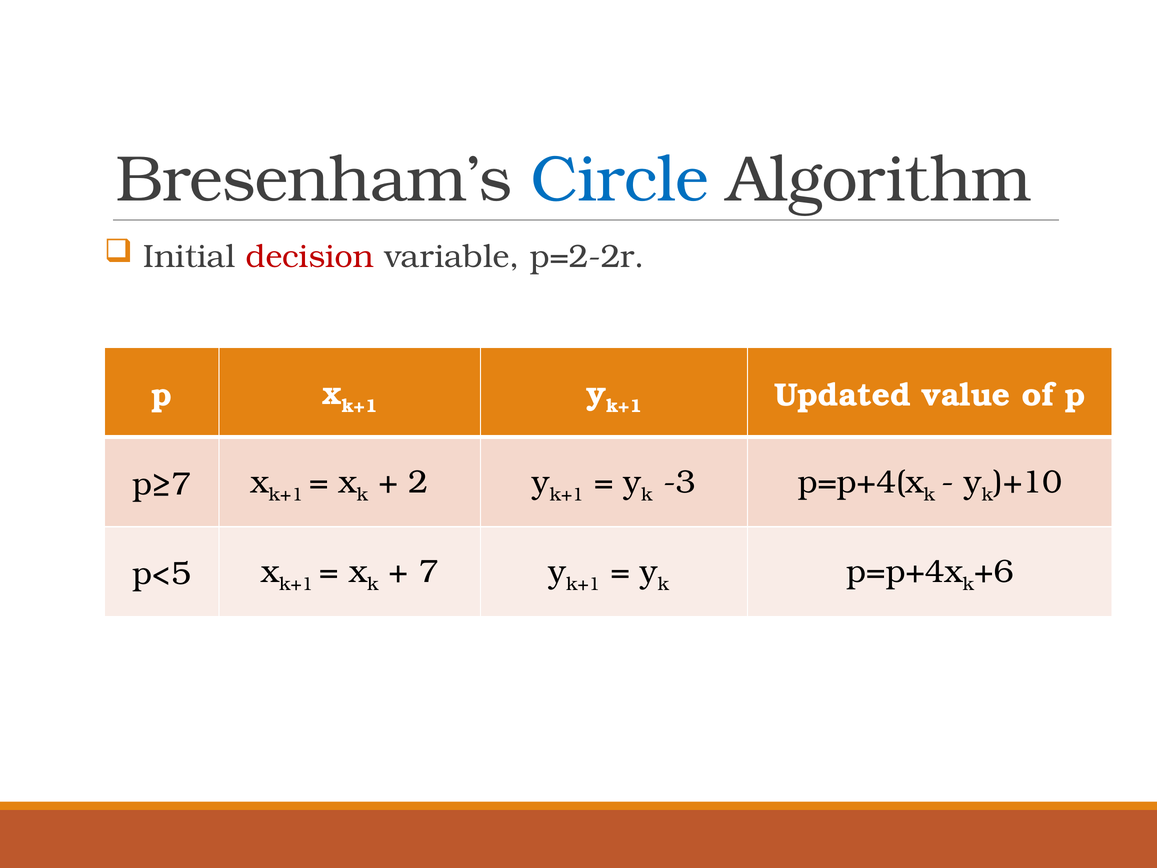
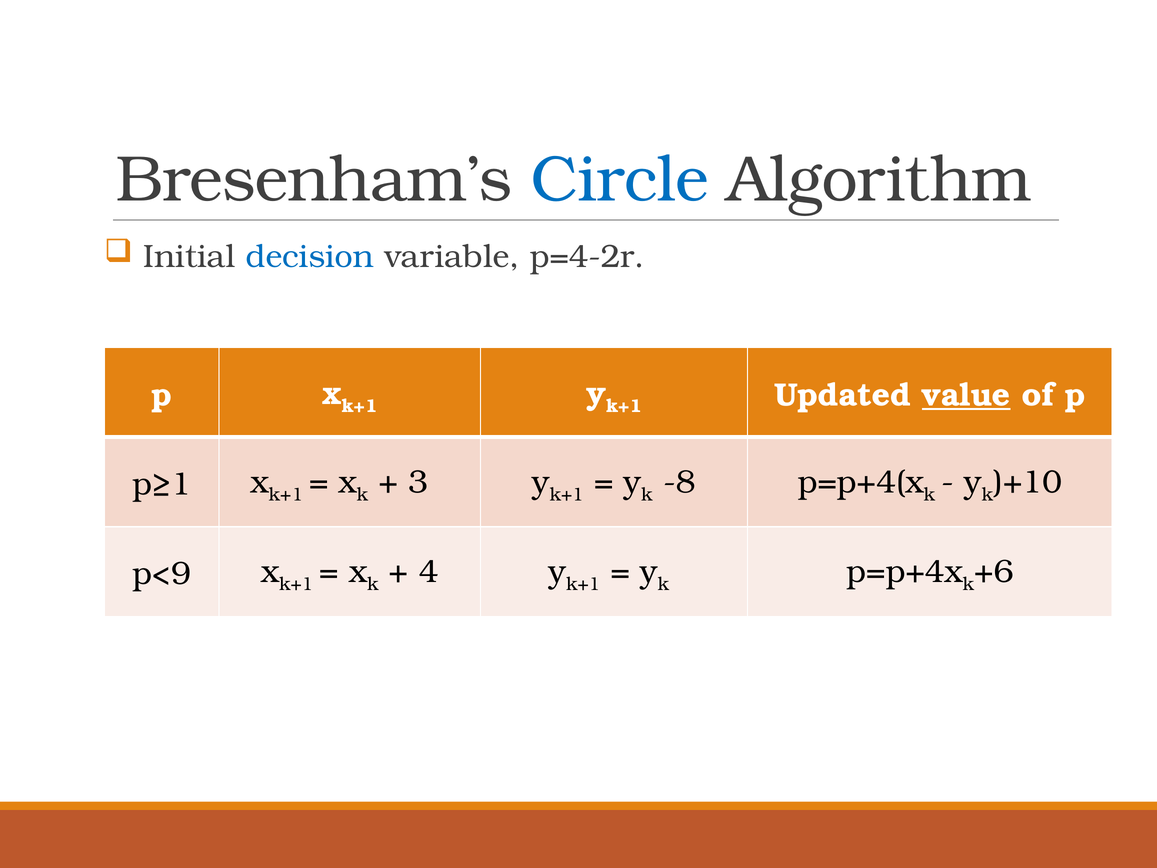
decision colour: red -> blue (310, 257)
p=2-2r: p=2-2r -> p=4-2r (587, 257)
value underline: none -> present (966, 395)
p≥7: p≥7 -> p≥1 (162, 484)
2: 2 -> 3 (418, 482)
-3: -3 -> -8 (679, 482)
p<5: p<5 -> p<9 (162, 574)
7: 7 -> 4 (428, 572)
